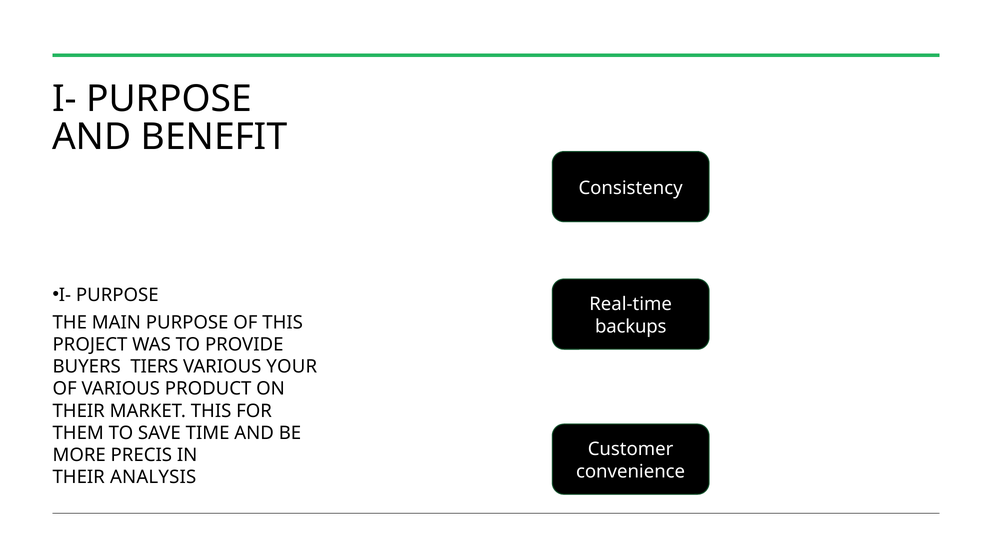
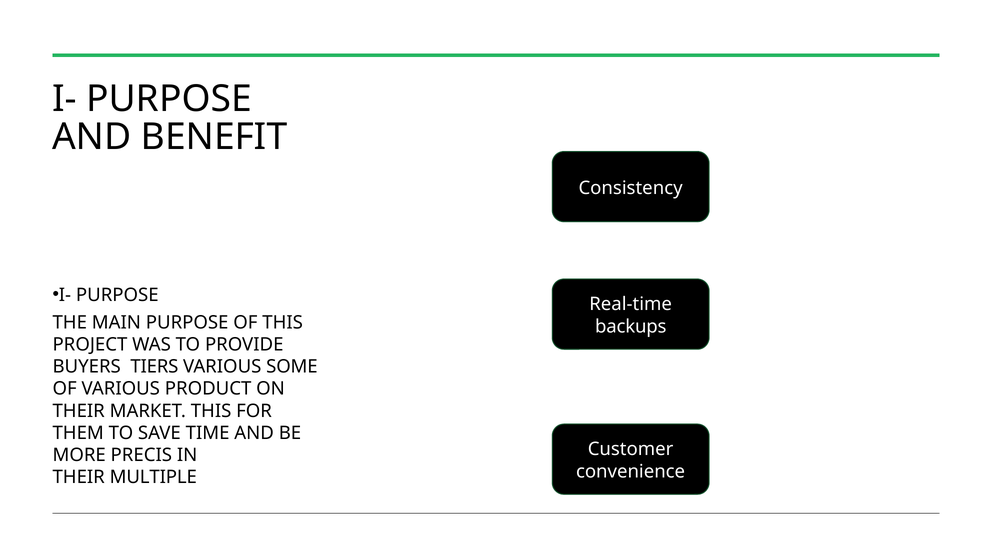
YOUR: YOUR -> SOME (292, 367)
ANALYSIS: ANALYSIS -> MULTIPLE (153, 477)
